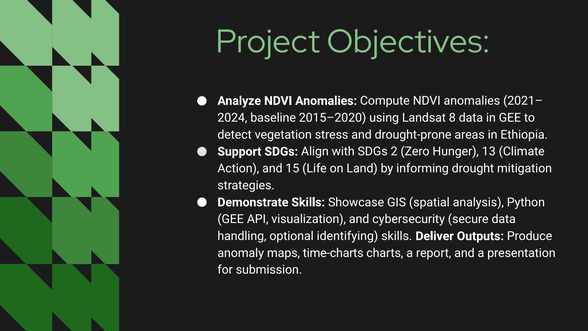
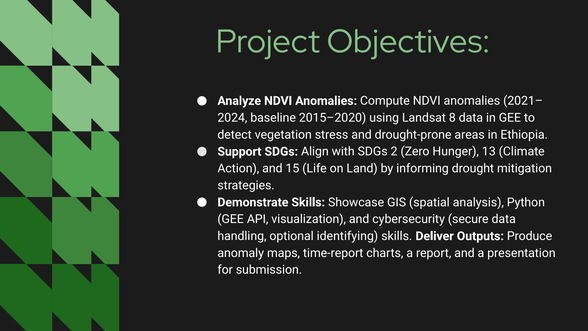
time-charts: time-charts -> time-report (333, 253)
